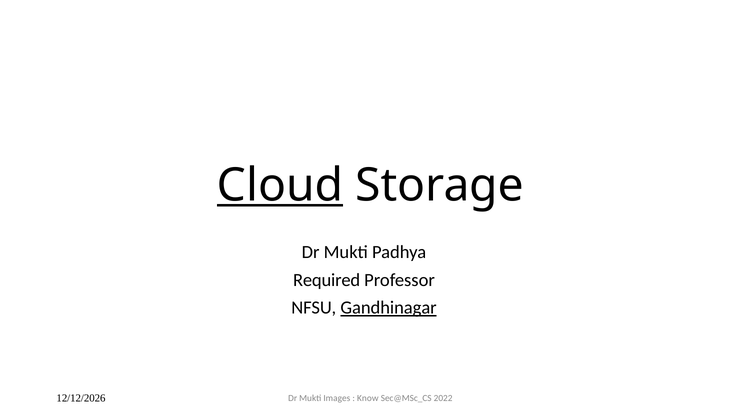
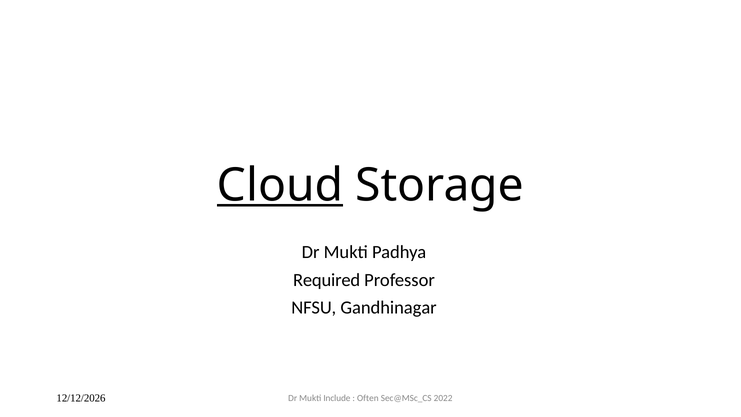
Gandhinagar underline: present -> none (389, 308)
Images: Images -> Include (337, 398)
Know: Know -> Often (368, 398)
